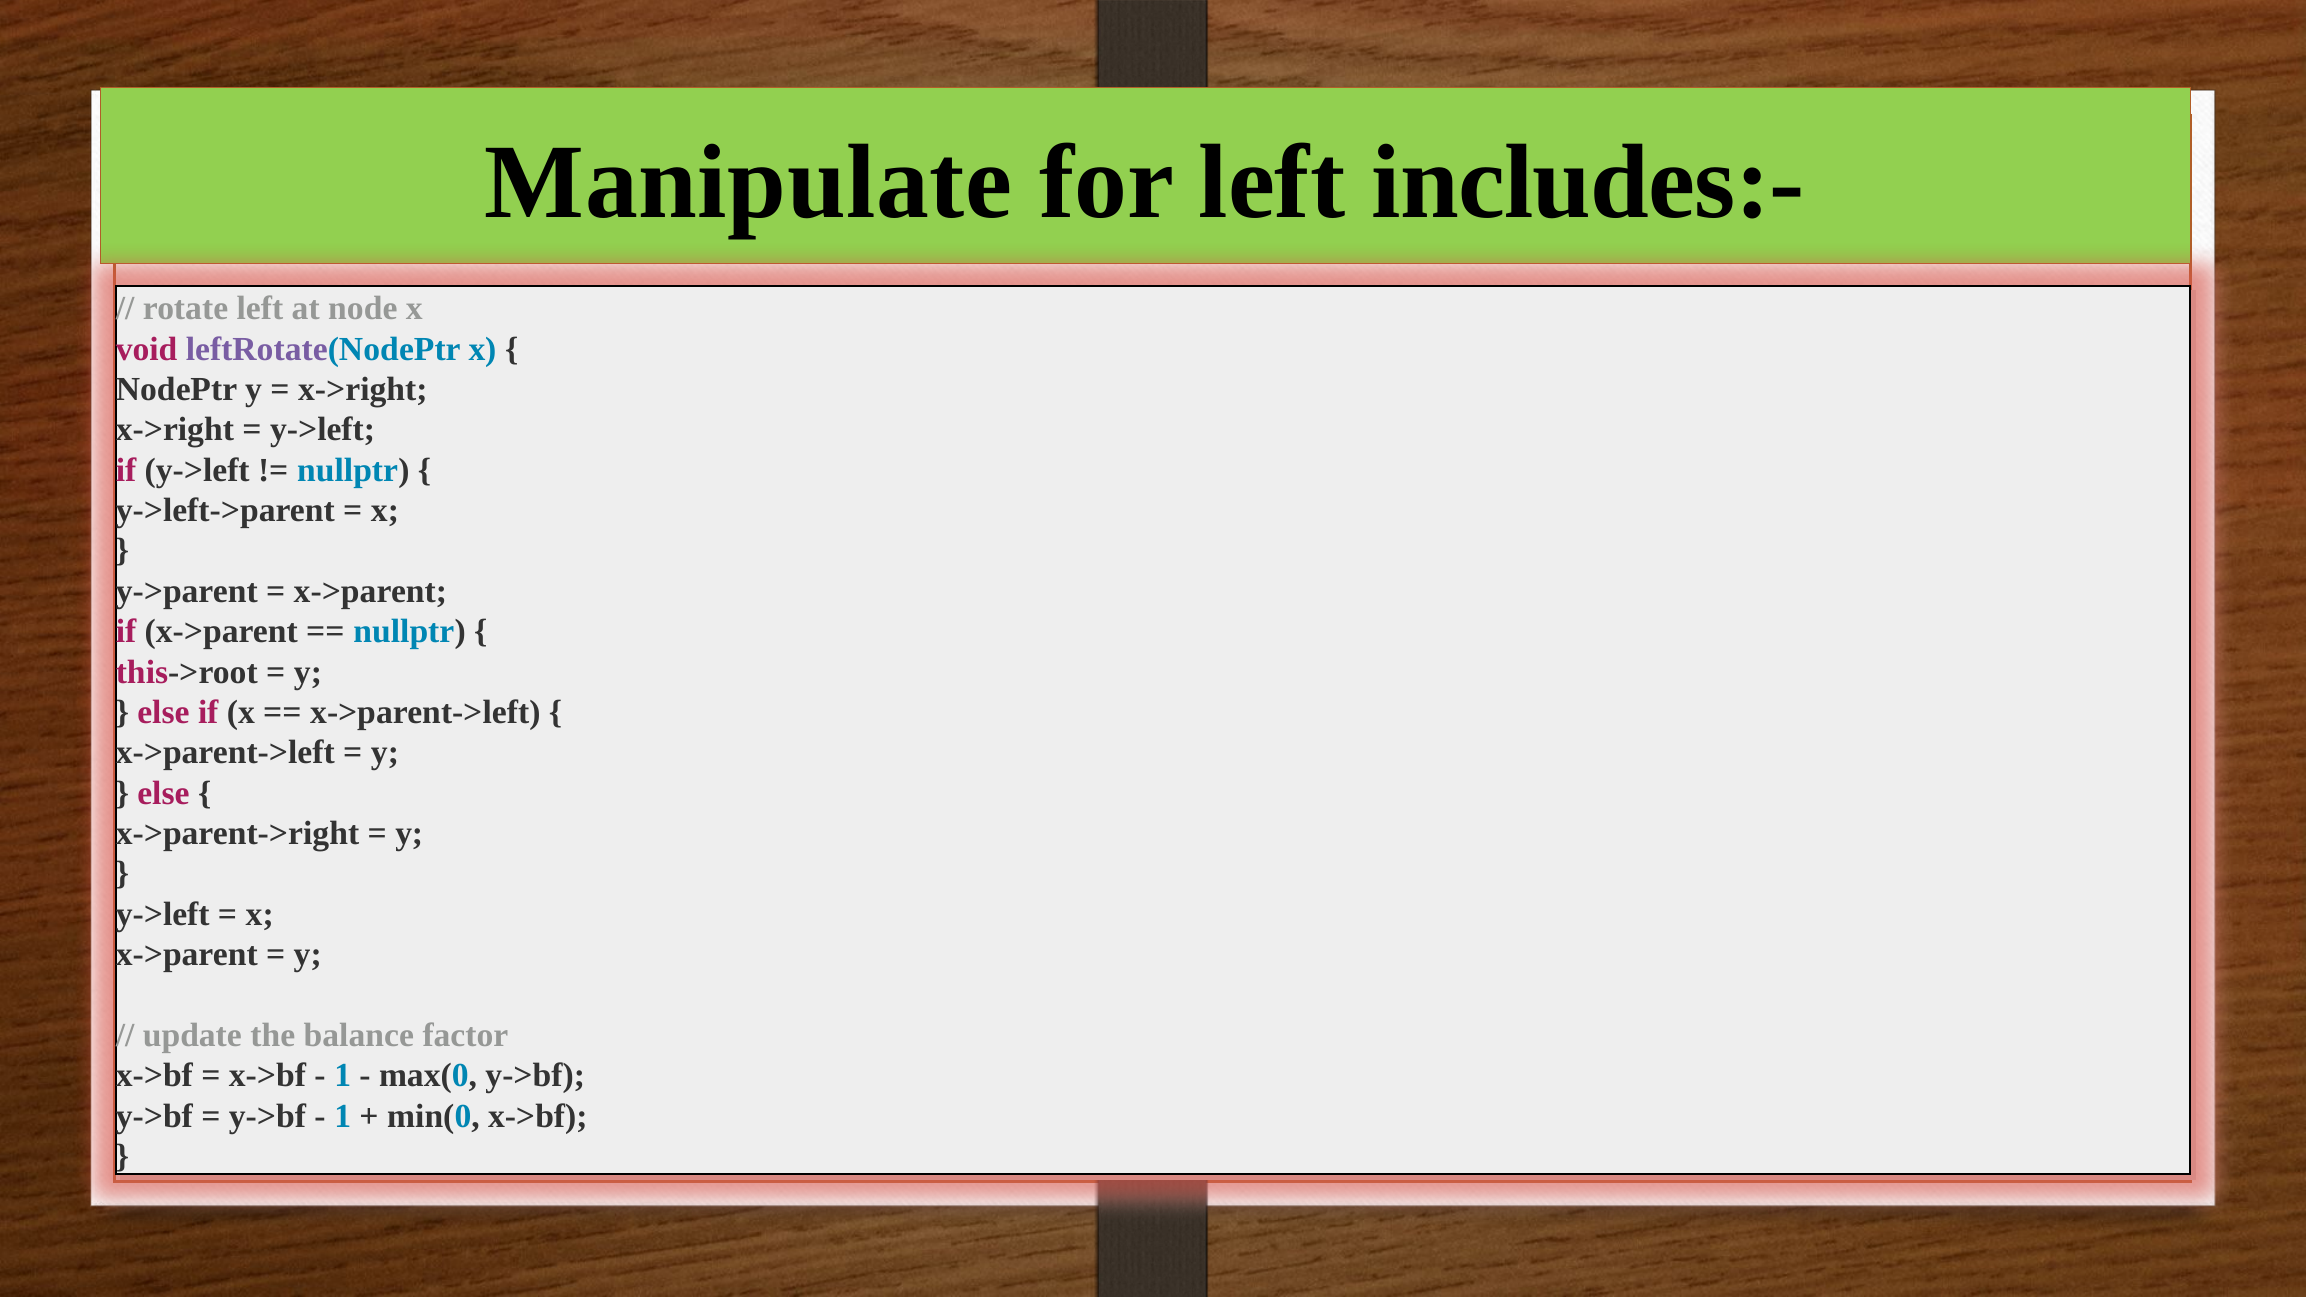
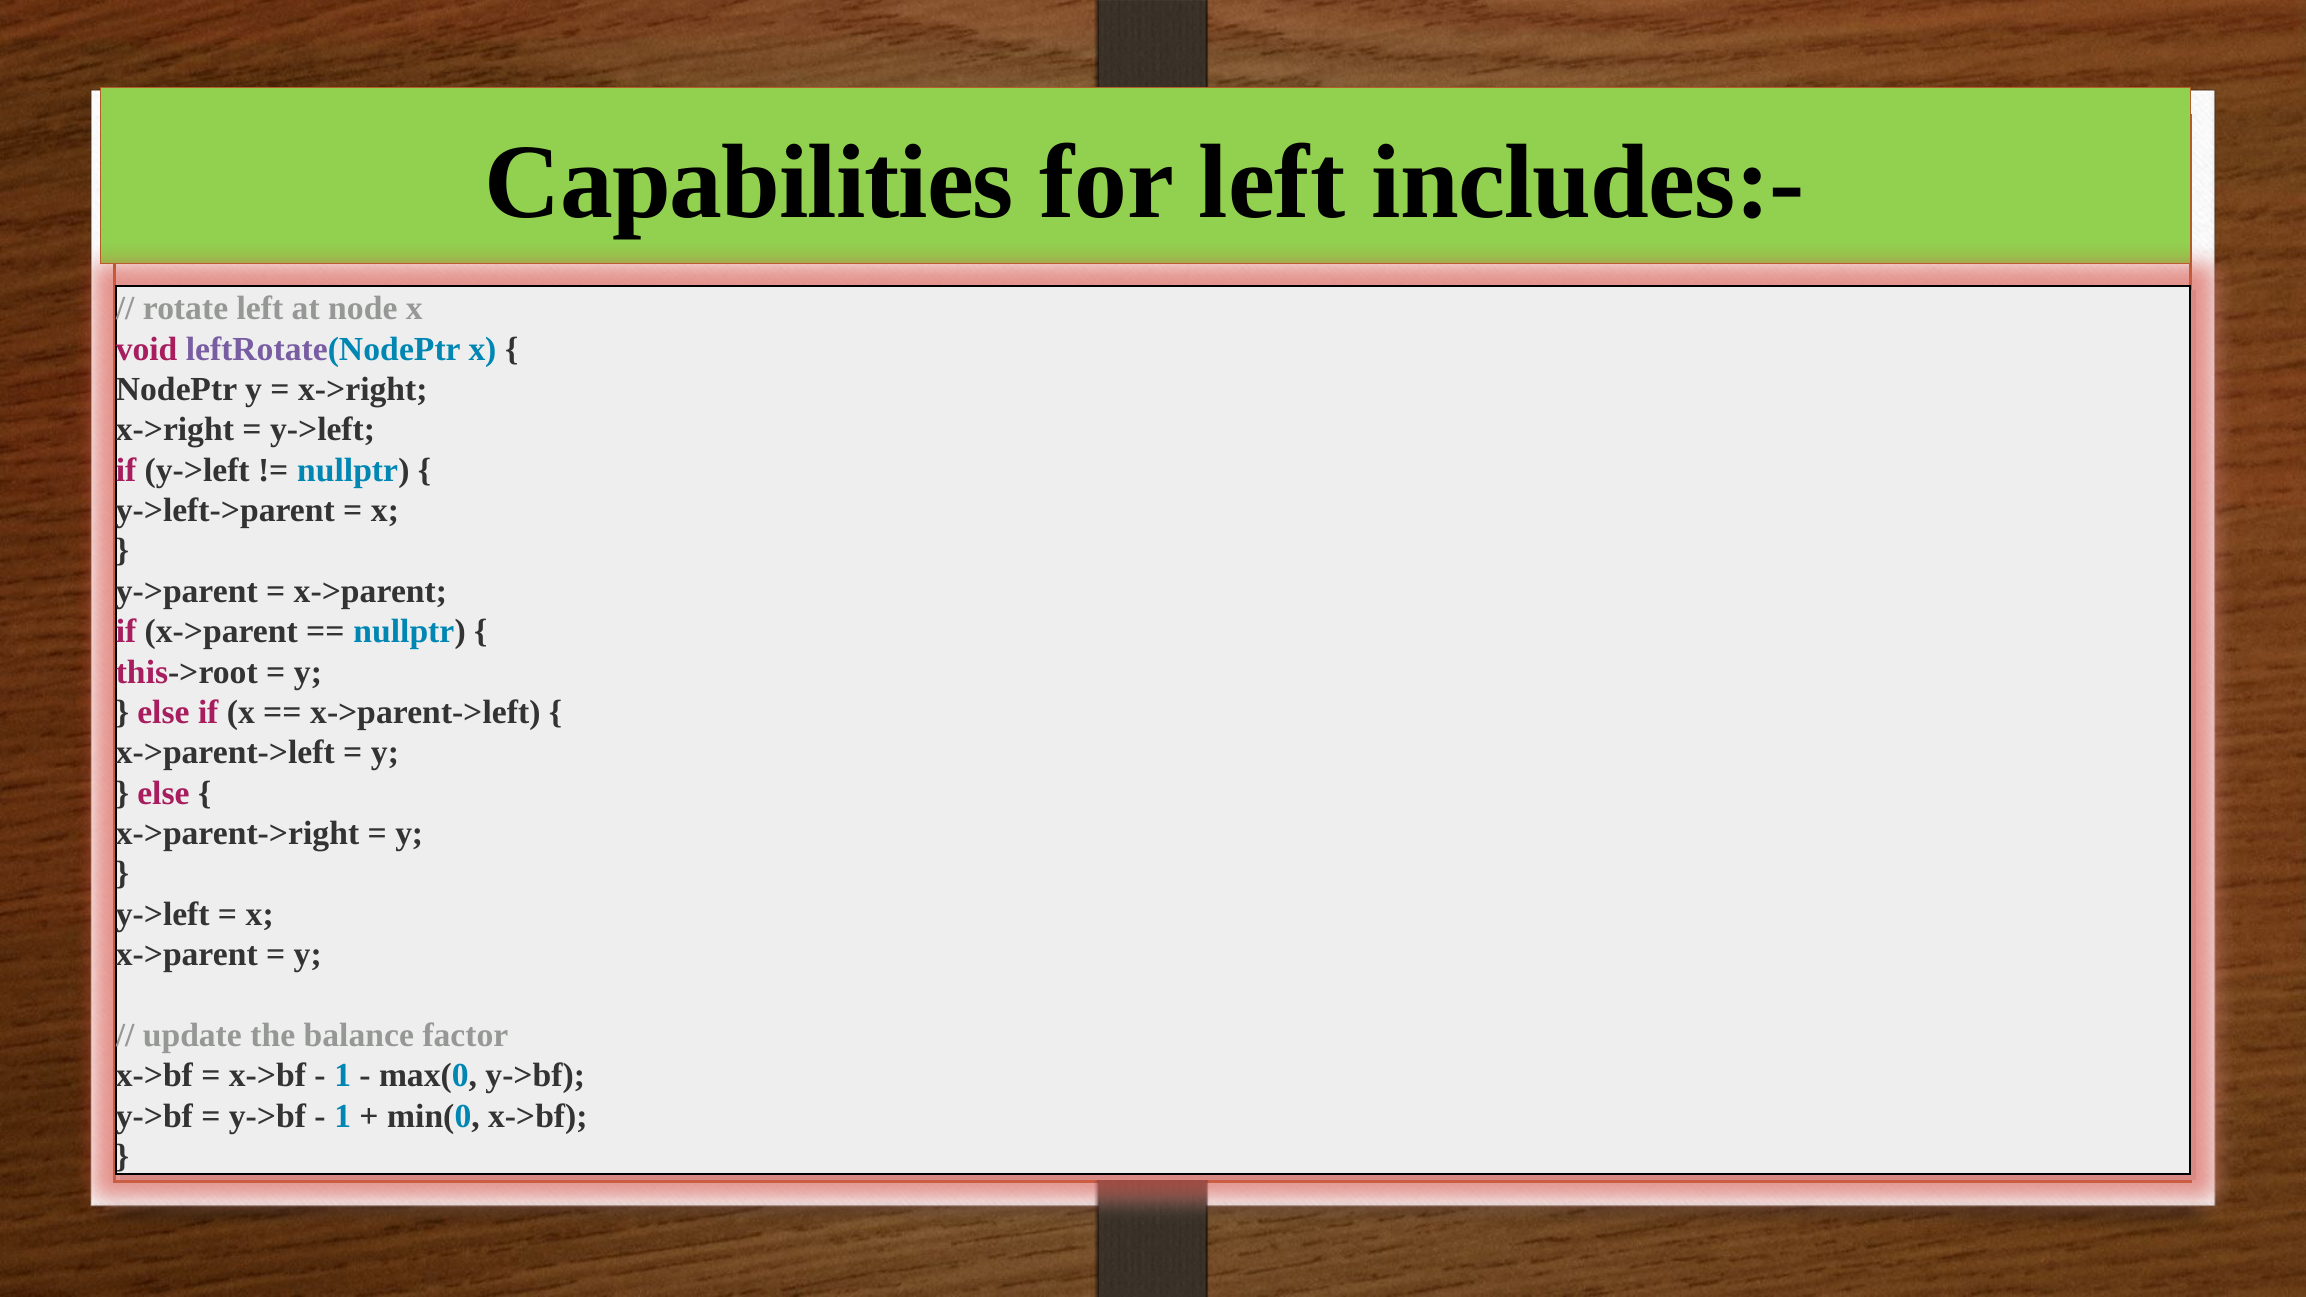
Manipulate: Manipulate -> Capabilities (749, 183)
